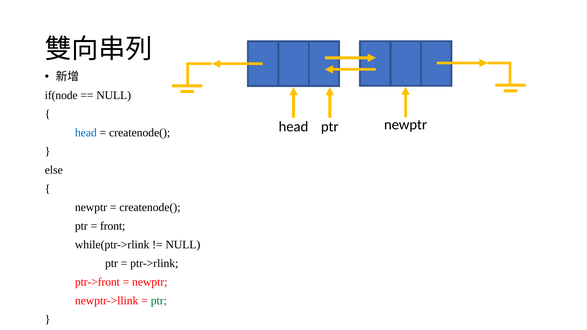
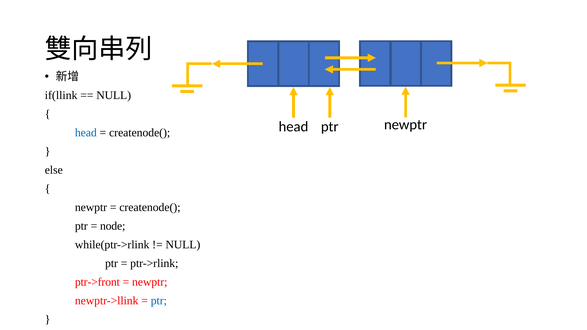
if(node: if(node -> if(llink (61, 95)
front: front -> node (113, 226)
ptr colour: green -> blue (159, 301)
